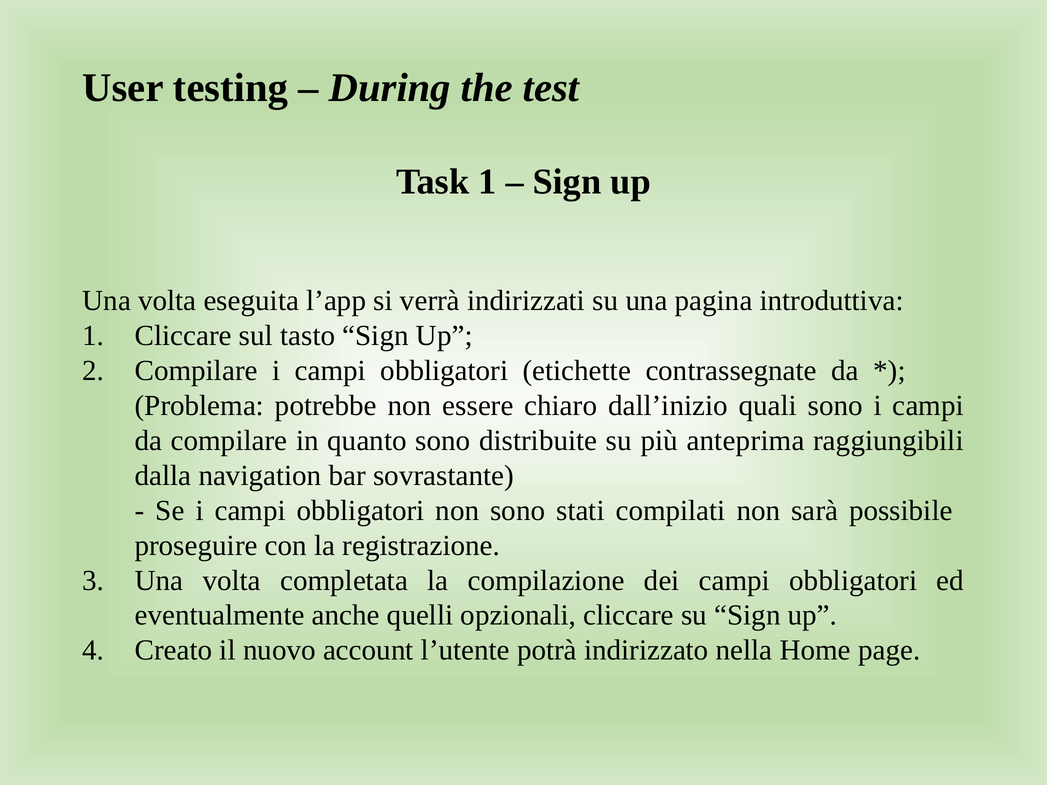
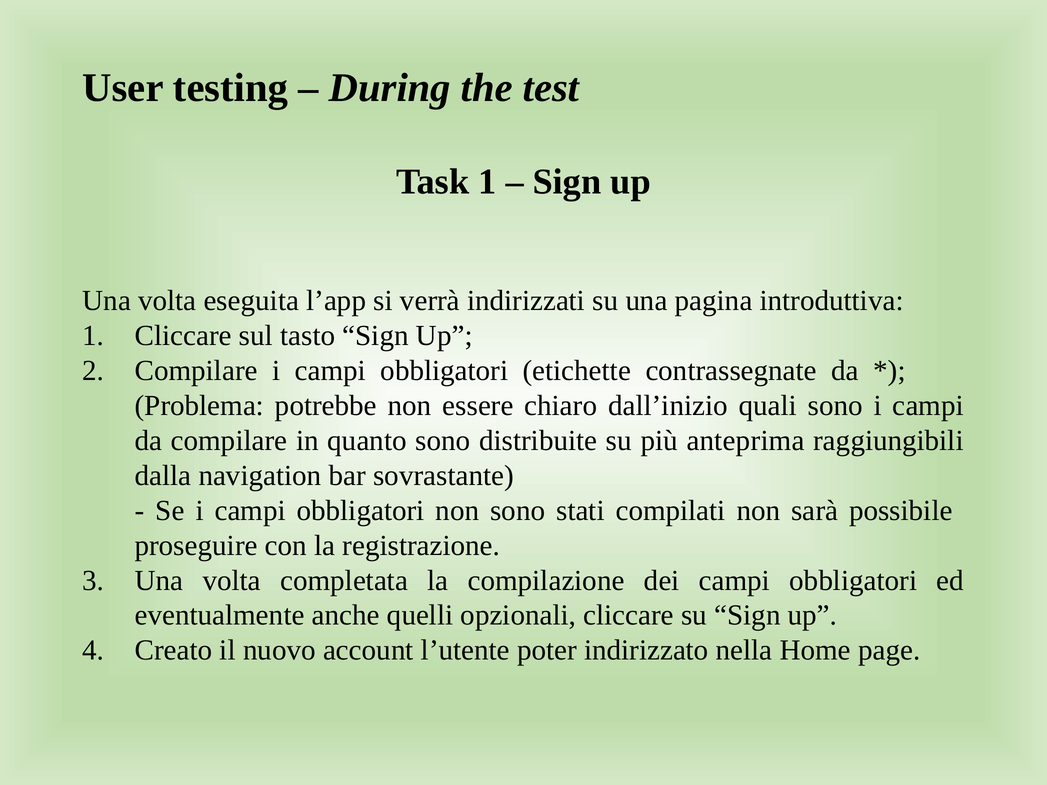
potrà: potrà -> poter (547, 651)
